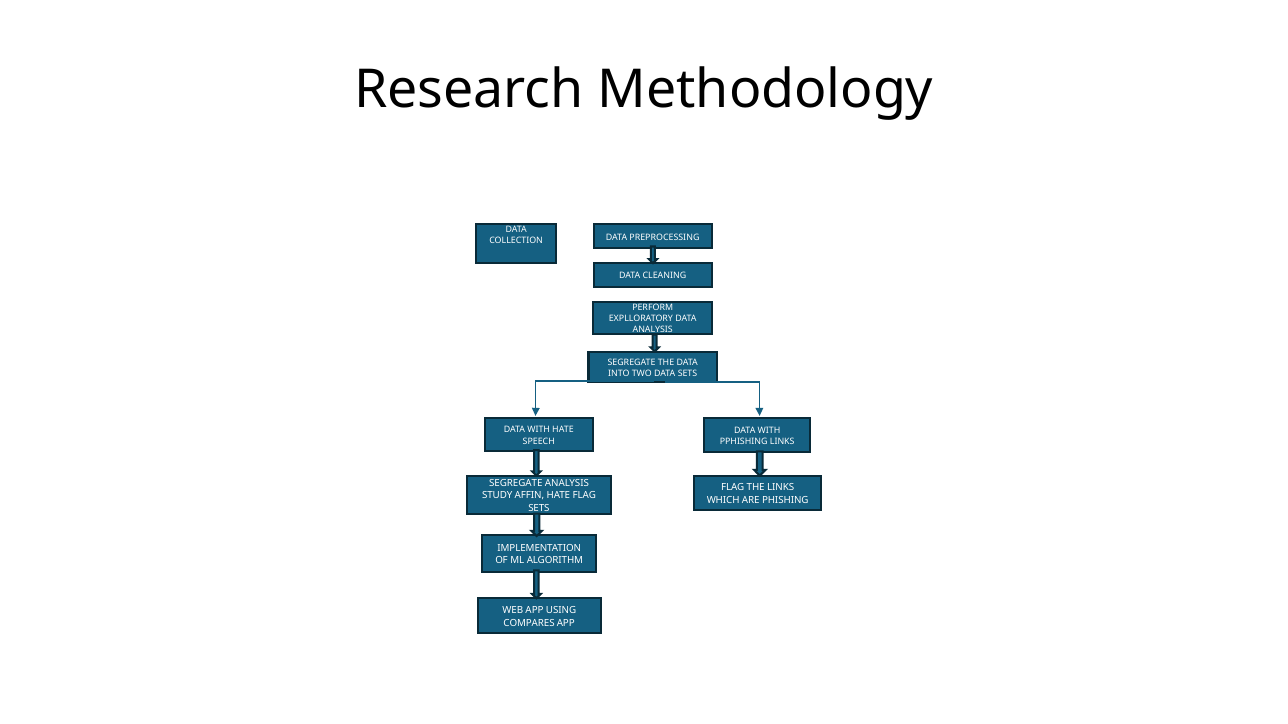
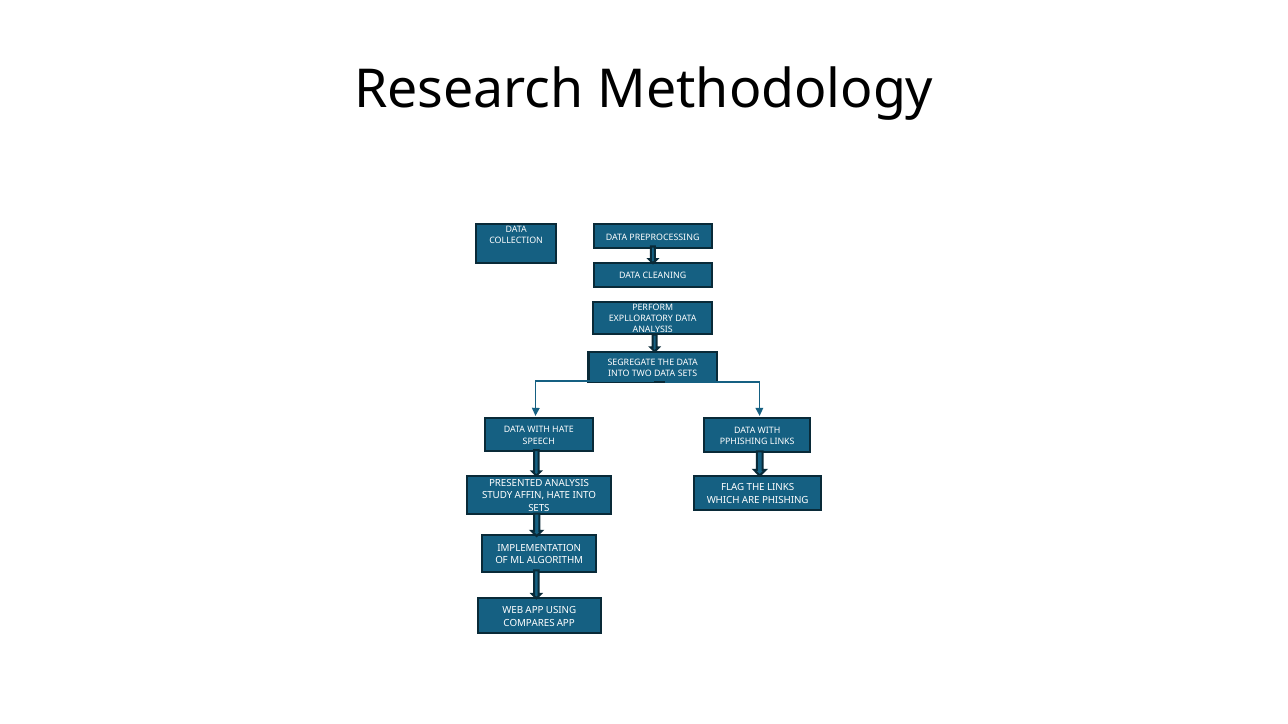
SEGREGATE: SEGREGATE -> PRESENTED (516, 484)
HATE FLAG: FLAG -> INTO (584, 496)
